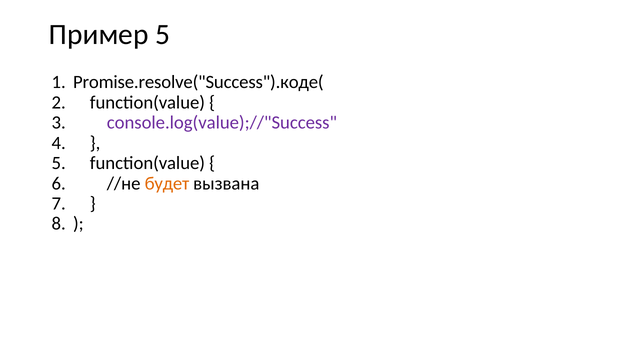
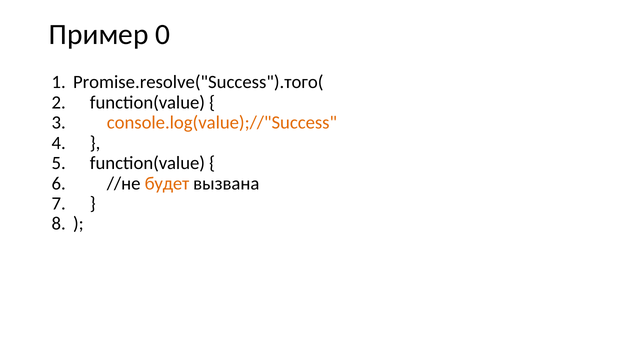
Пример 5: 5 -> 0 (163, 35)
Promise.resolve("Success").коде(: Promise.resolve("Success").коде( -> Promise.resolve("Success").того( (198, 82)
console.log(value);//"Success colour: purple -> orange (222, 123)
